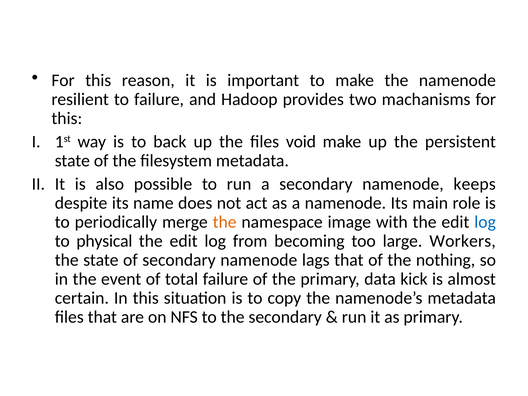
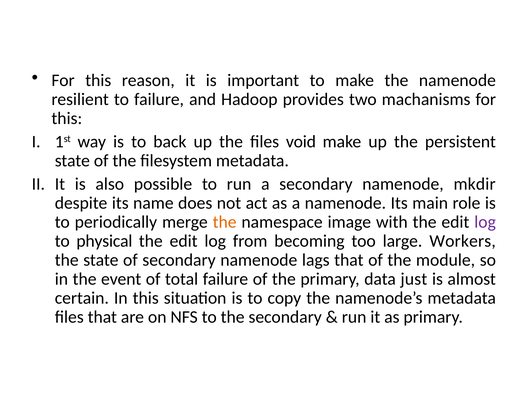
keeps: keeps -> mkdir (475, 184)
log colour: blue -> purple (485, 222)
nothing: nothing -> module (446, 260)
kick: kick -> just (414, 279)
